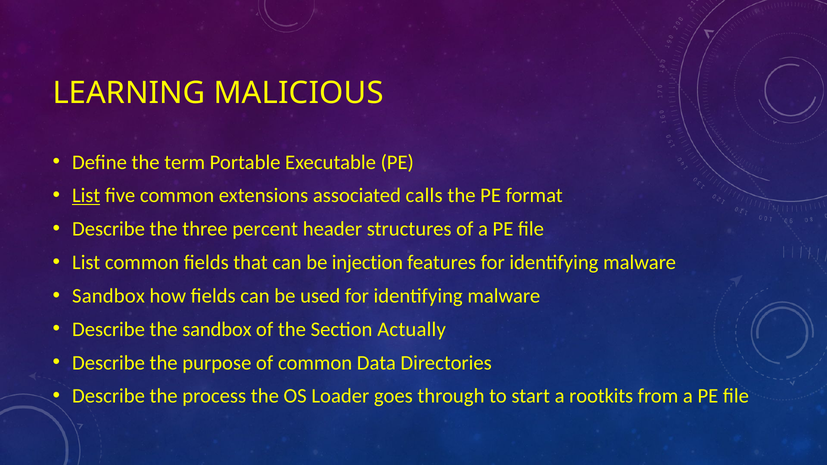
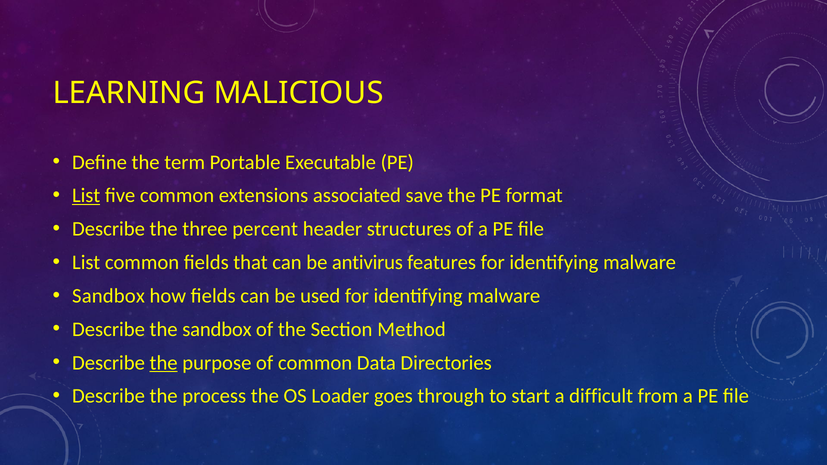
calls: calls -> save (424, 196)
injection: injection -> antivirus (367, 263)
Actually: Actually -> Method (412, 329)
the underline: none -> present (164, 363)
rootkits: rootkits -> difficult (601, 396)
